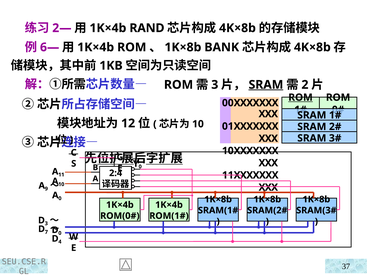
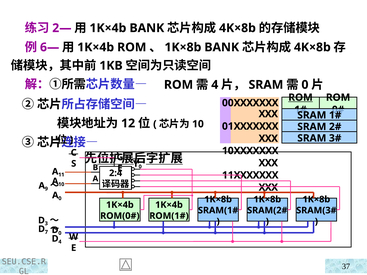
1K×4b RAND: RAND -> BANK (147, 28)
3: 3 -> 4 (215, 85)
SRAM underline: present -> none (266, 85)
2: 2 -> 0 (305, 85)
